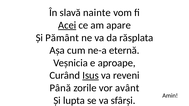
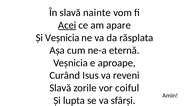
Și Pământ: Pământ -> Veșnicia (62, 38)
Isus underline: present -> none (91, 76)
Până: Până -> Slavă (60, 88)
avânt: avânt -> coiful (127, 88)
